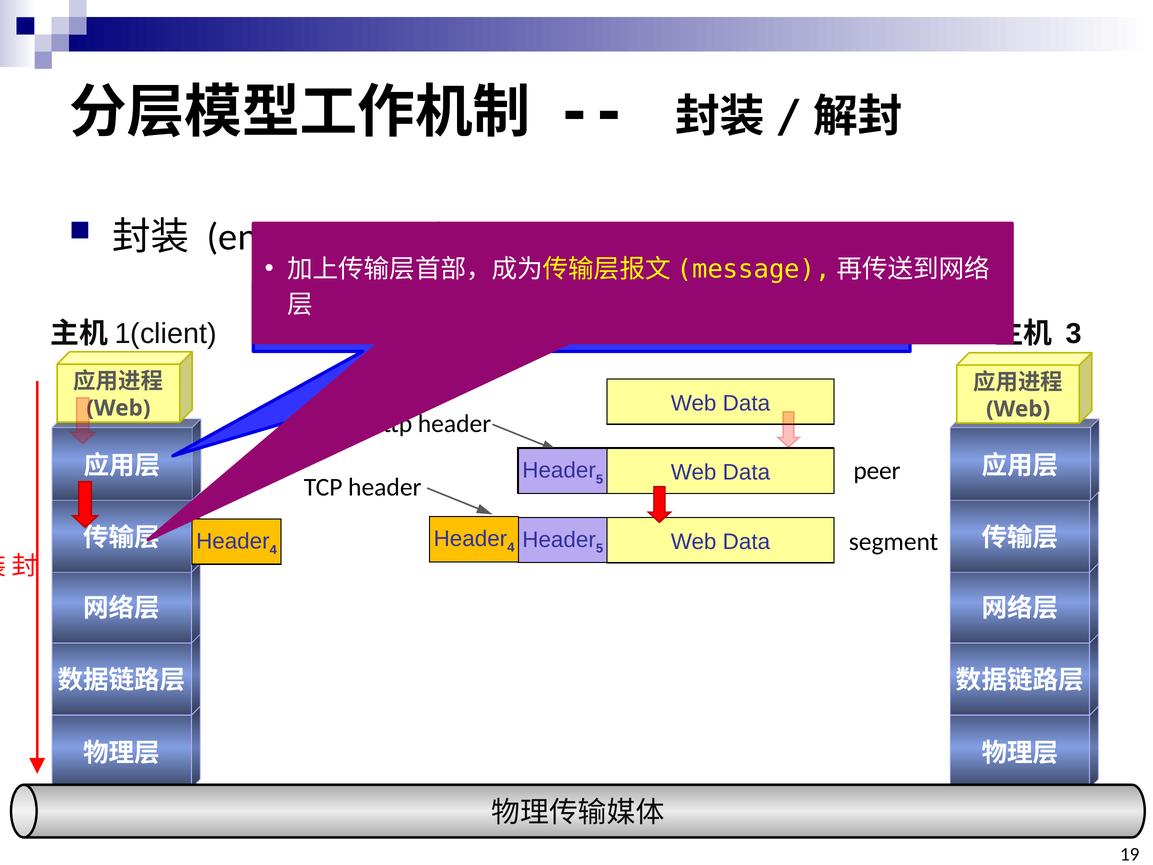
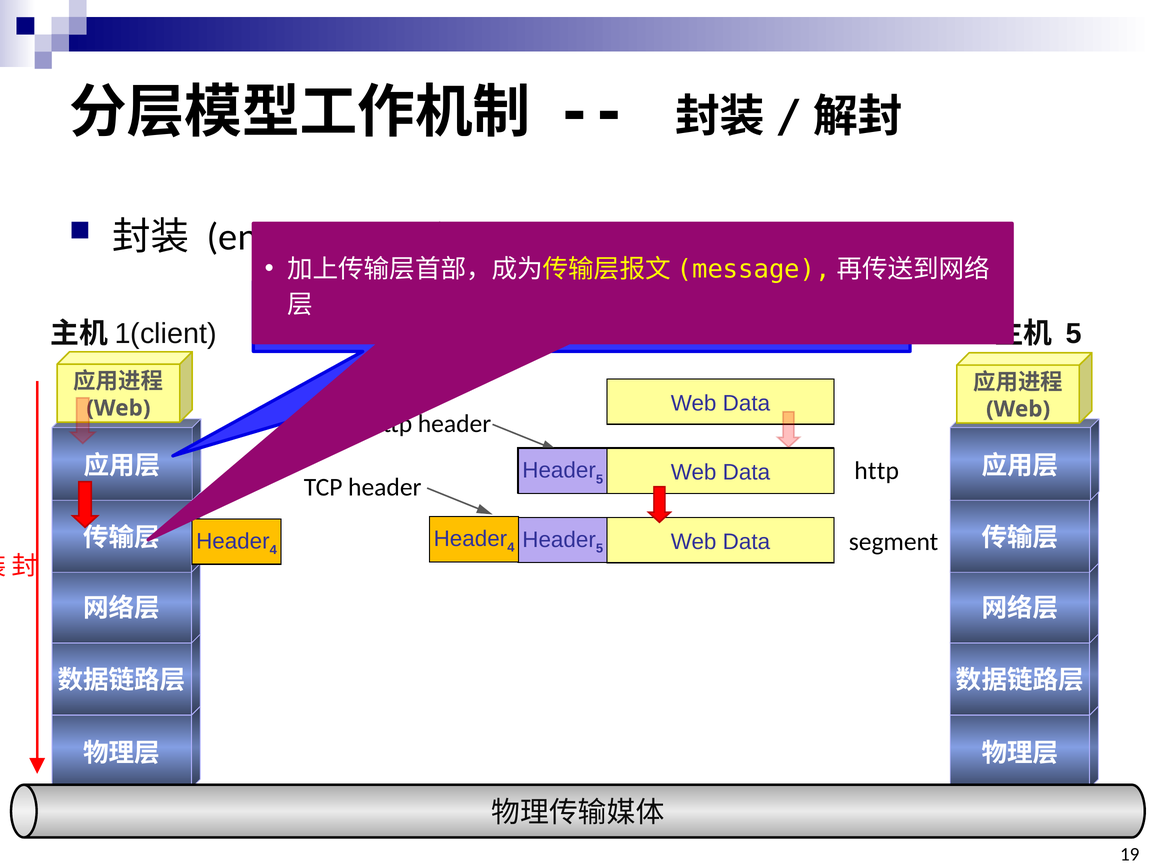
3: 3 -> 5 (1074, 334)
peer: peer -> http (877, 470)
